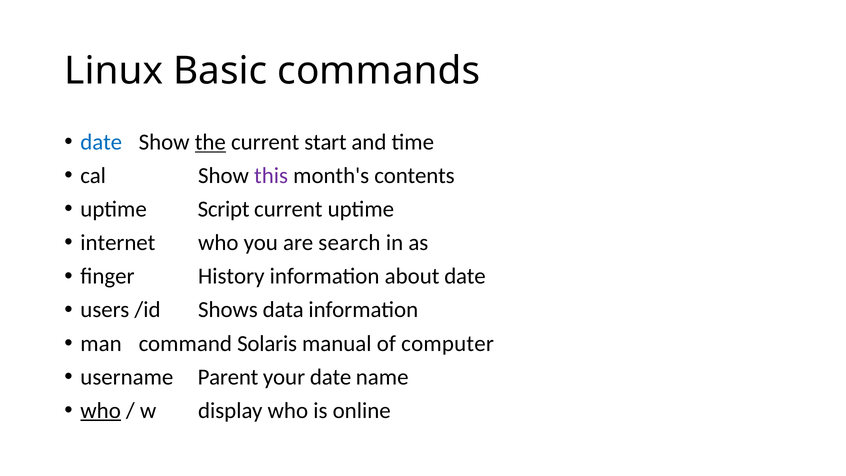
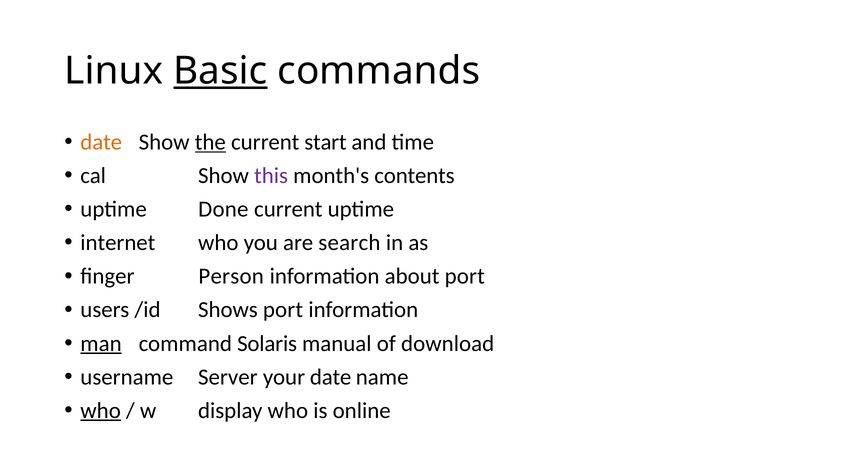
Basic underline: none -> present (220, 71)
date colour: blue -> orange (101, 142)
Script: Script -> Done (223, 209)
History: History -> Person (231, 276)
about date: date -> port (465, 276)
Shows data: data -> port (283, 310)
man underline: none -> present (101, 343)
computer: computer -> download (448, 343)
Parent: Parent -> Server (228, 377)
